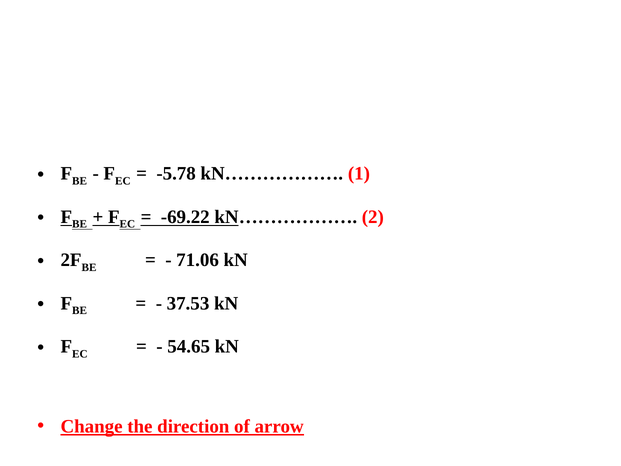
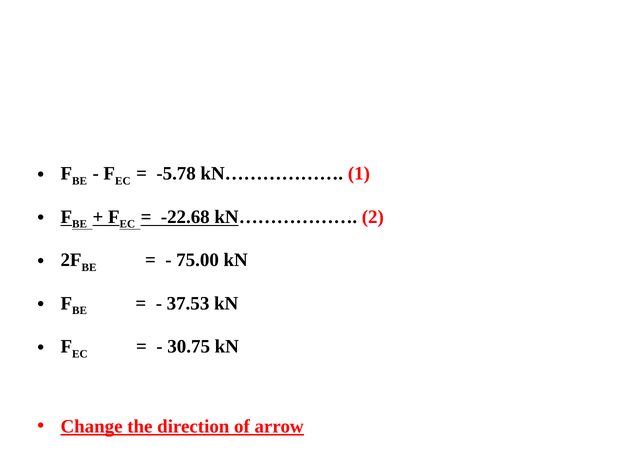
-69.22: -69.22 -> -22.68 (185, 217)
71.06: 71.06 -> 75.00 (198, 260)
54.65: 54.65 -> 30.75 (189, 346)
